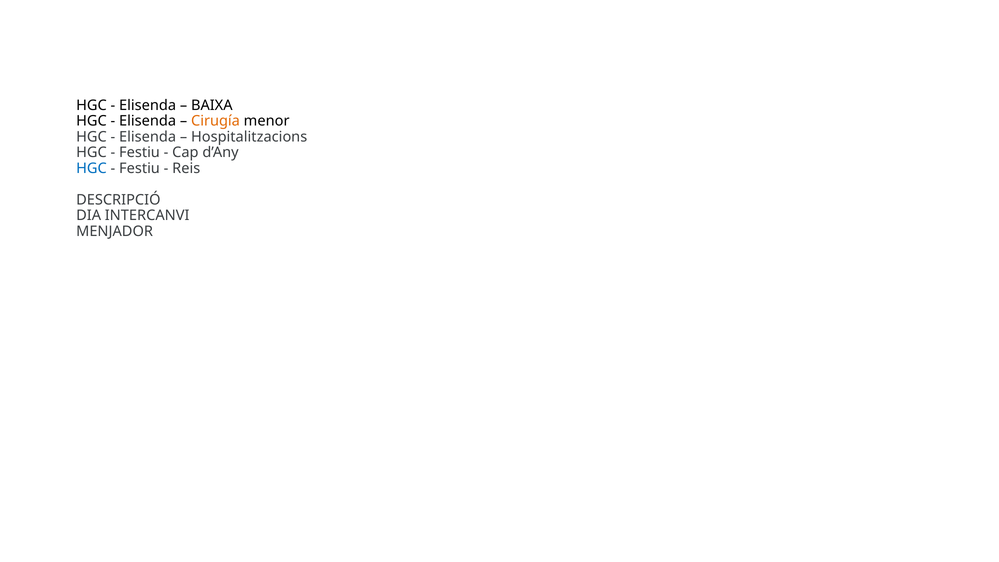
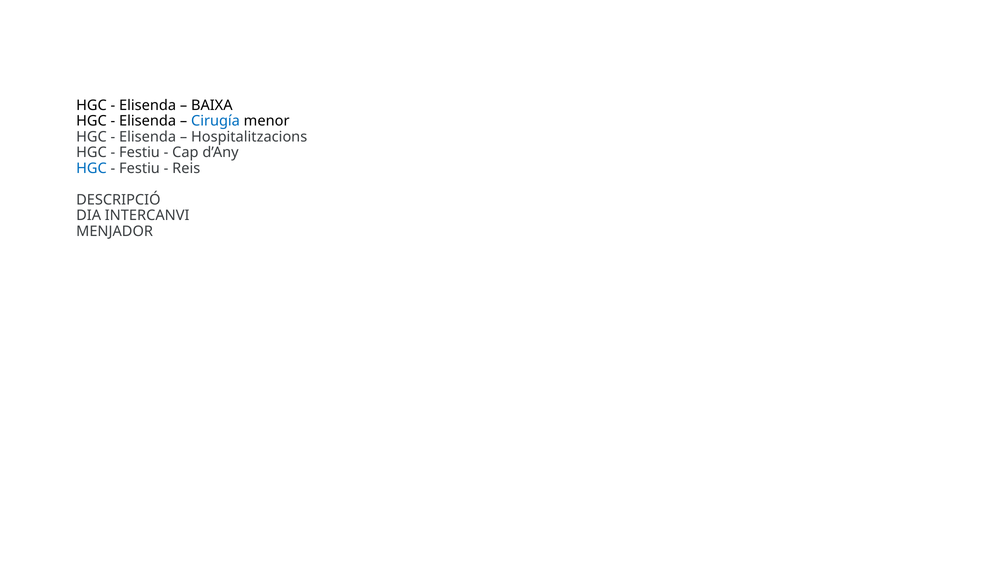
Cirugía colour: orange -> blue (215, 121)
